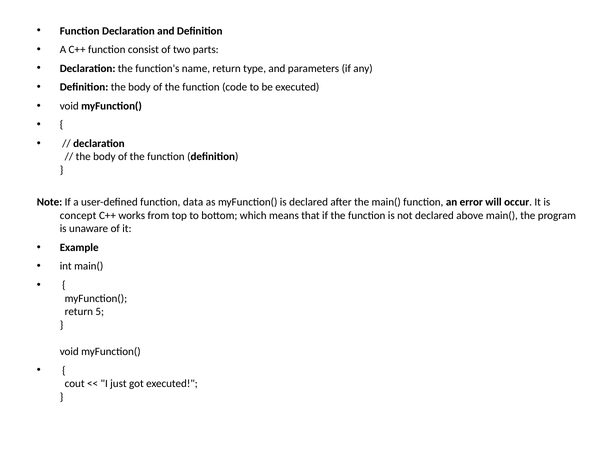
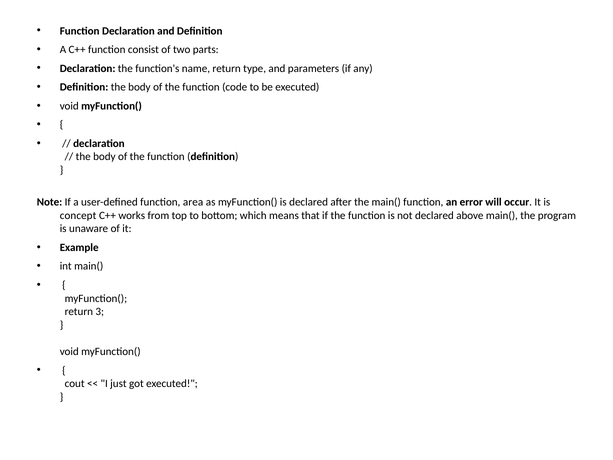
data: data -> area (193, 202)
5: 5 -> 3 (100, 312)
